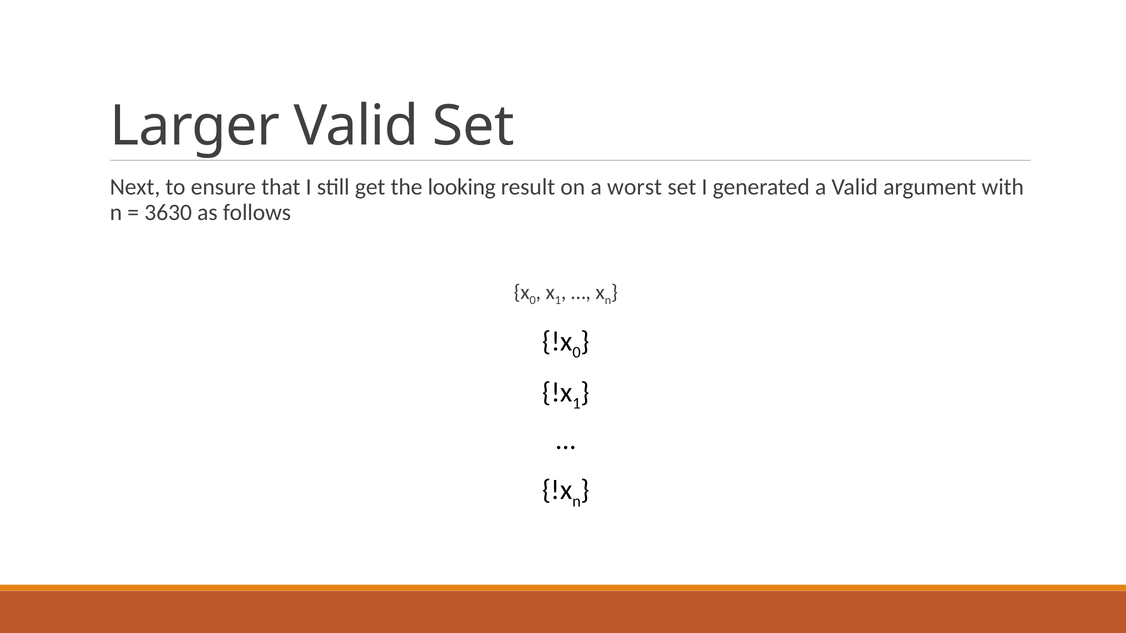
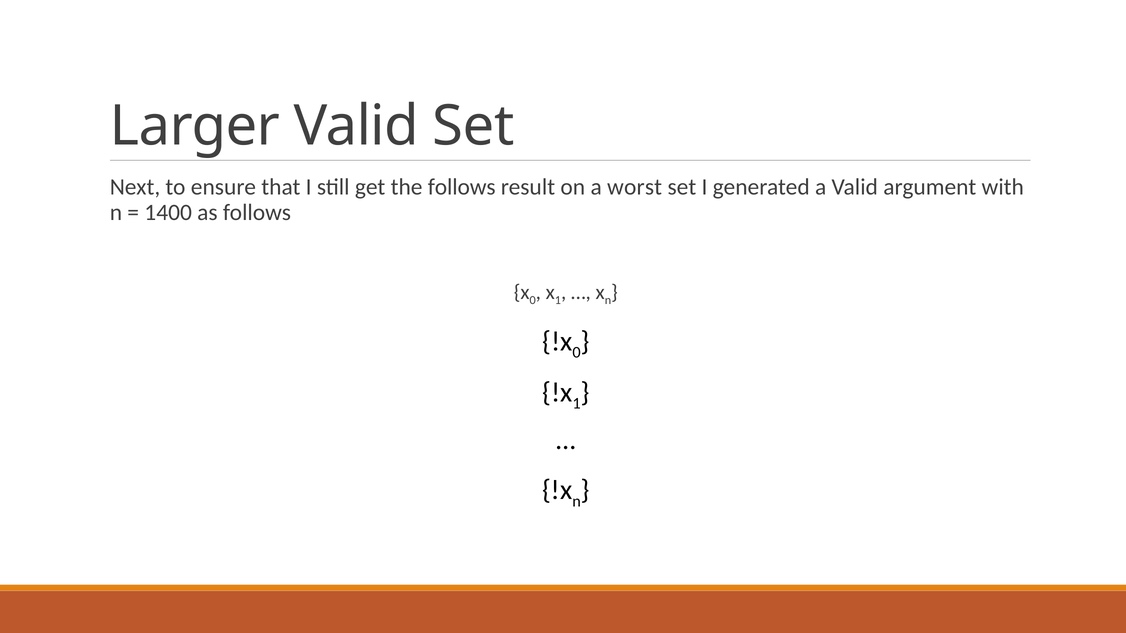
the looking: looking -> follows (462, 187)
3630: 3630 -> 1400 (168, 213)
